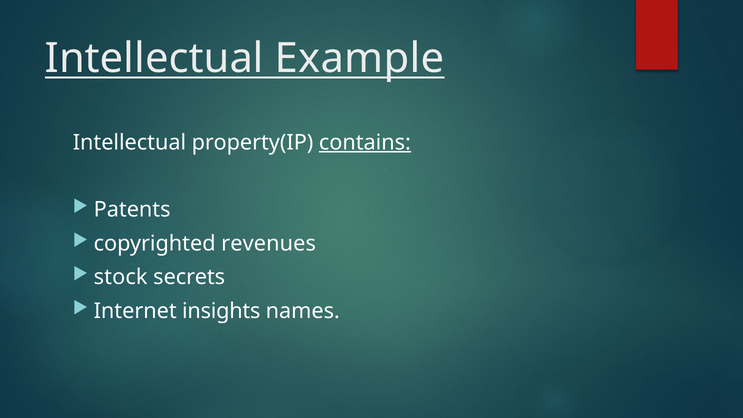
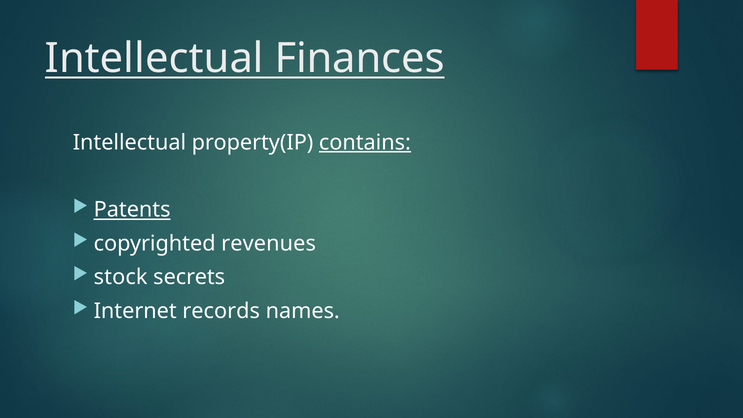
Example: Example -> Finances (360, 58)
Patents underline: none -> present (132, 210)
insights: insights -> records (221, 311)
